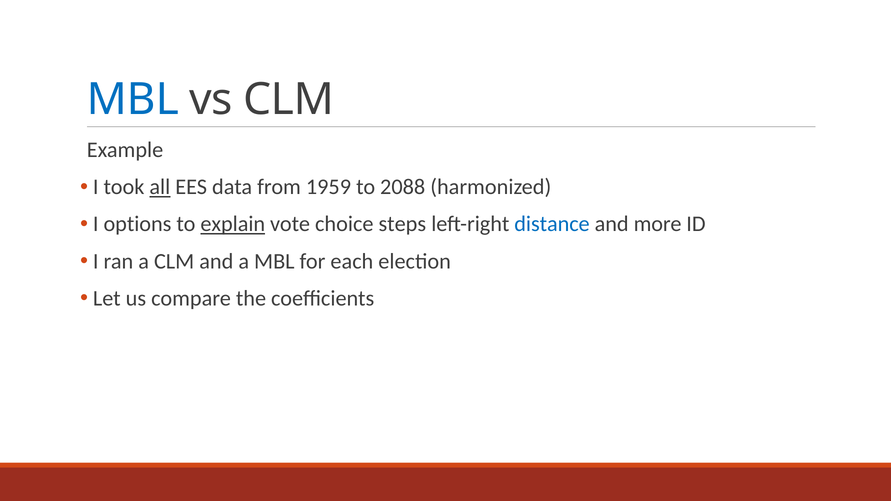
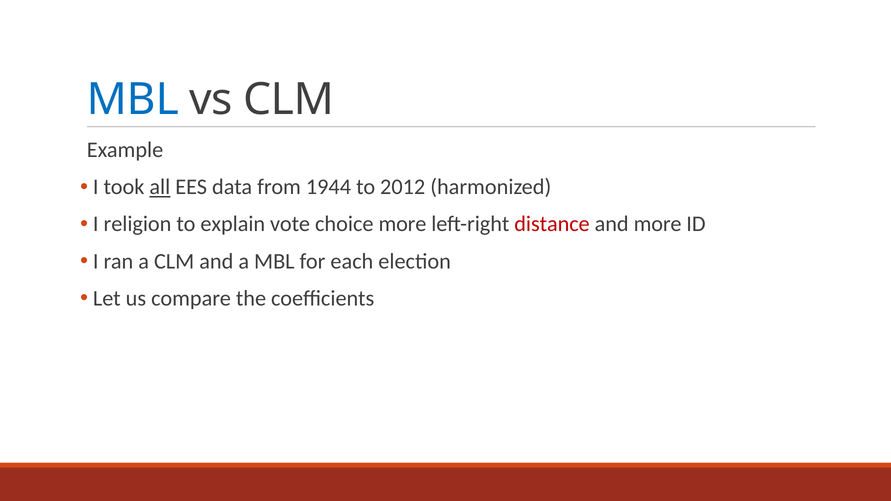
1959: 1959 -> 1944 (328, 187)
2088: 2088 -> 2012 (403, 187)
options: options -> religion (137, 224)
explain underline: present -> none (233, 224)
choice steps: steps -> more (402, 224)
distance colour: blue -> red (552, 224)
